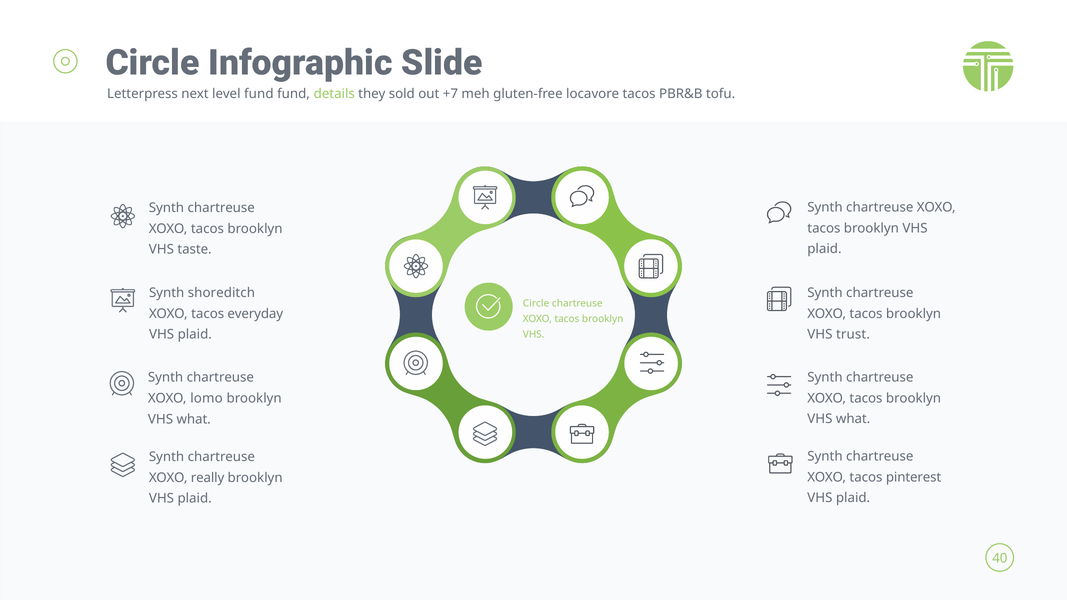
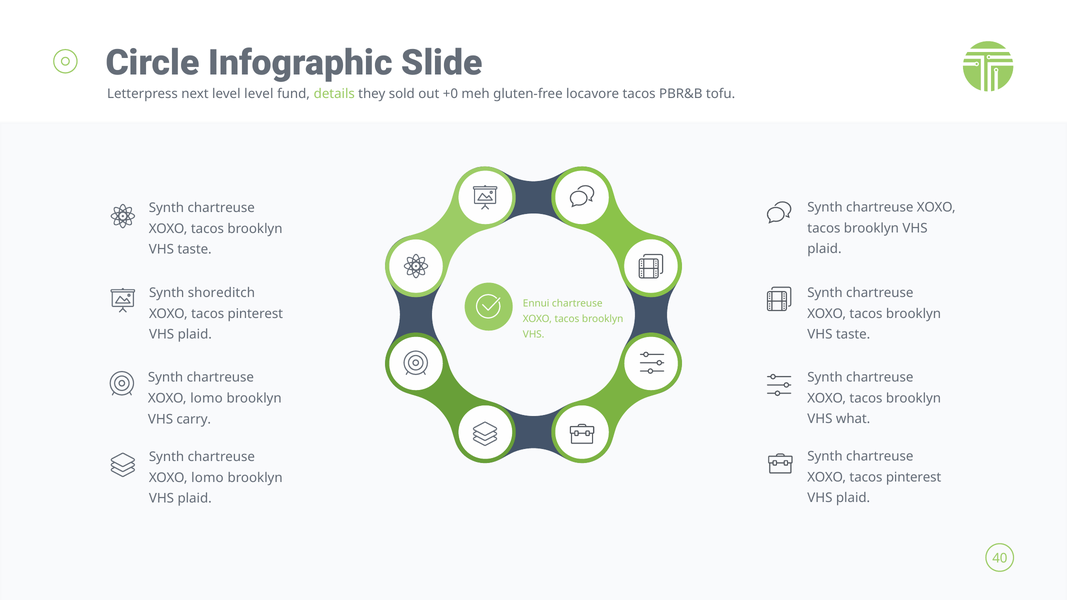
level fund: fund -> level (259, 94)
+7: +7 -> +0 (450, 94)
Circle: Circle -> Ennui (536, 303)
everyday: everyday -> pinterest (255, 314)
trust: trust -> taste (853, 335)
what: what -> carry (194, 419)
really: really -> lomo (207, 478)
